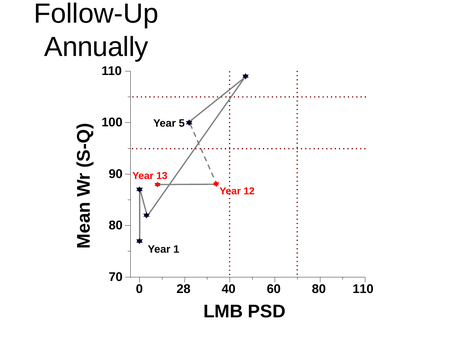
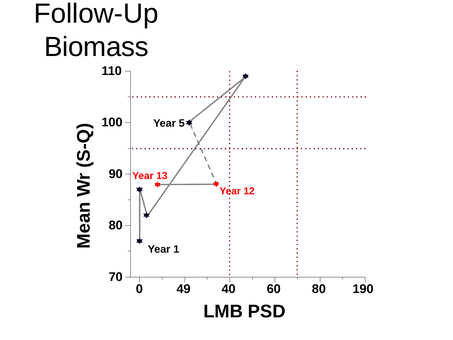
Annually: Annually -> Biomass (96, 47)
28: 28 -> 49 (184, 289)
80 110: 110 -> 190 (363, 289)
